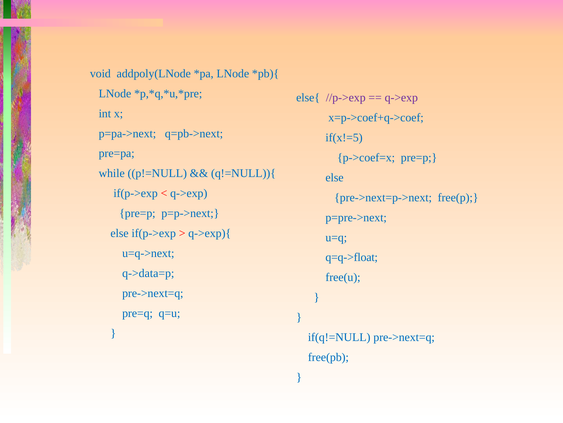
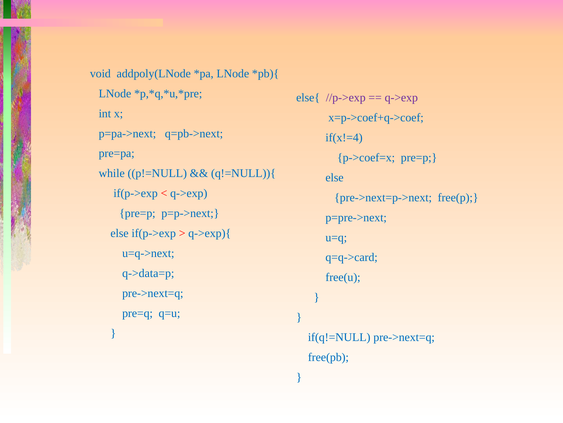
if(x!=5: if(x!=5 -> if(x!=4 (344, 137)
q=q->float: q=q->float -> q=q->card (352, 257)
